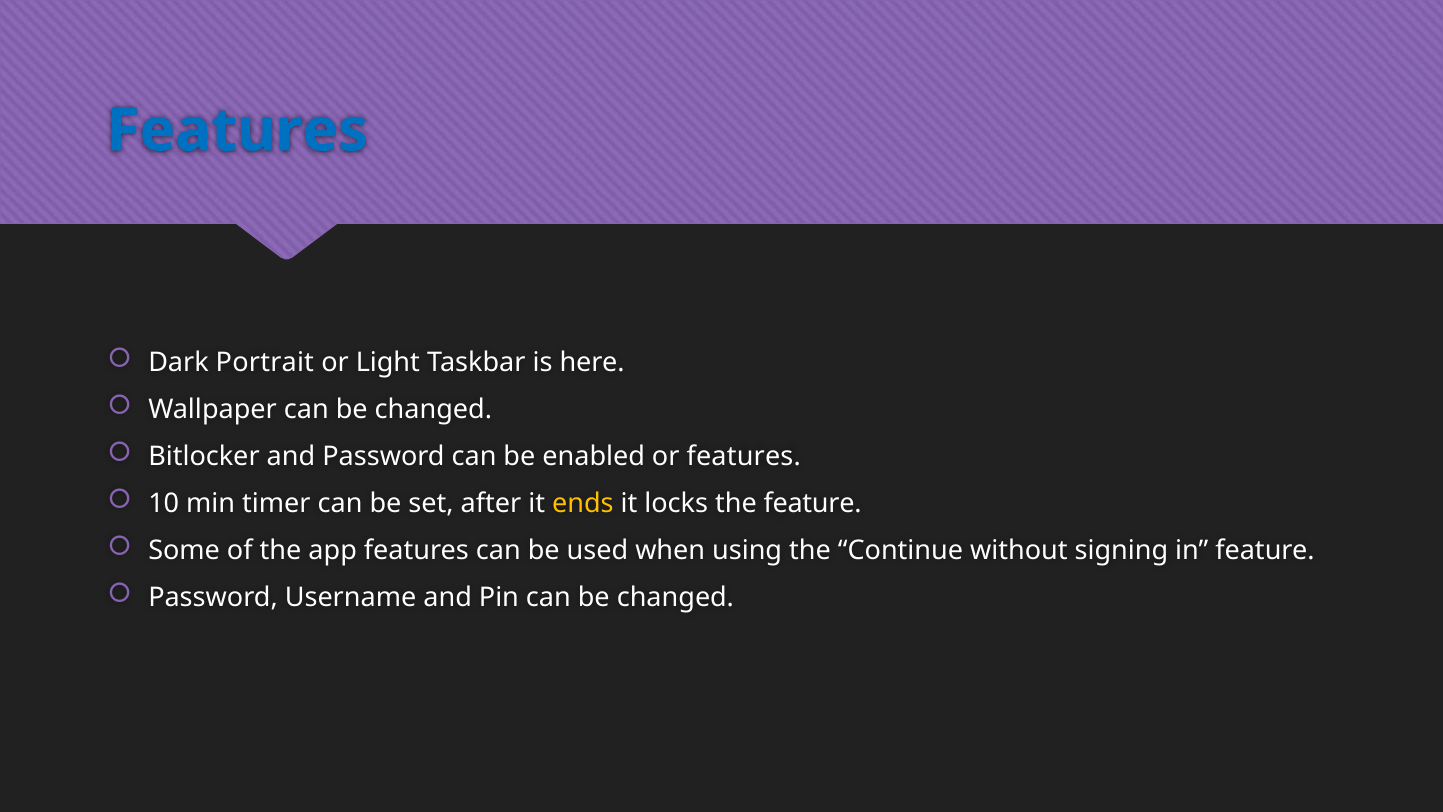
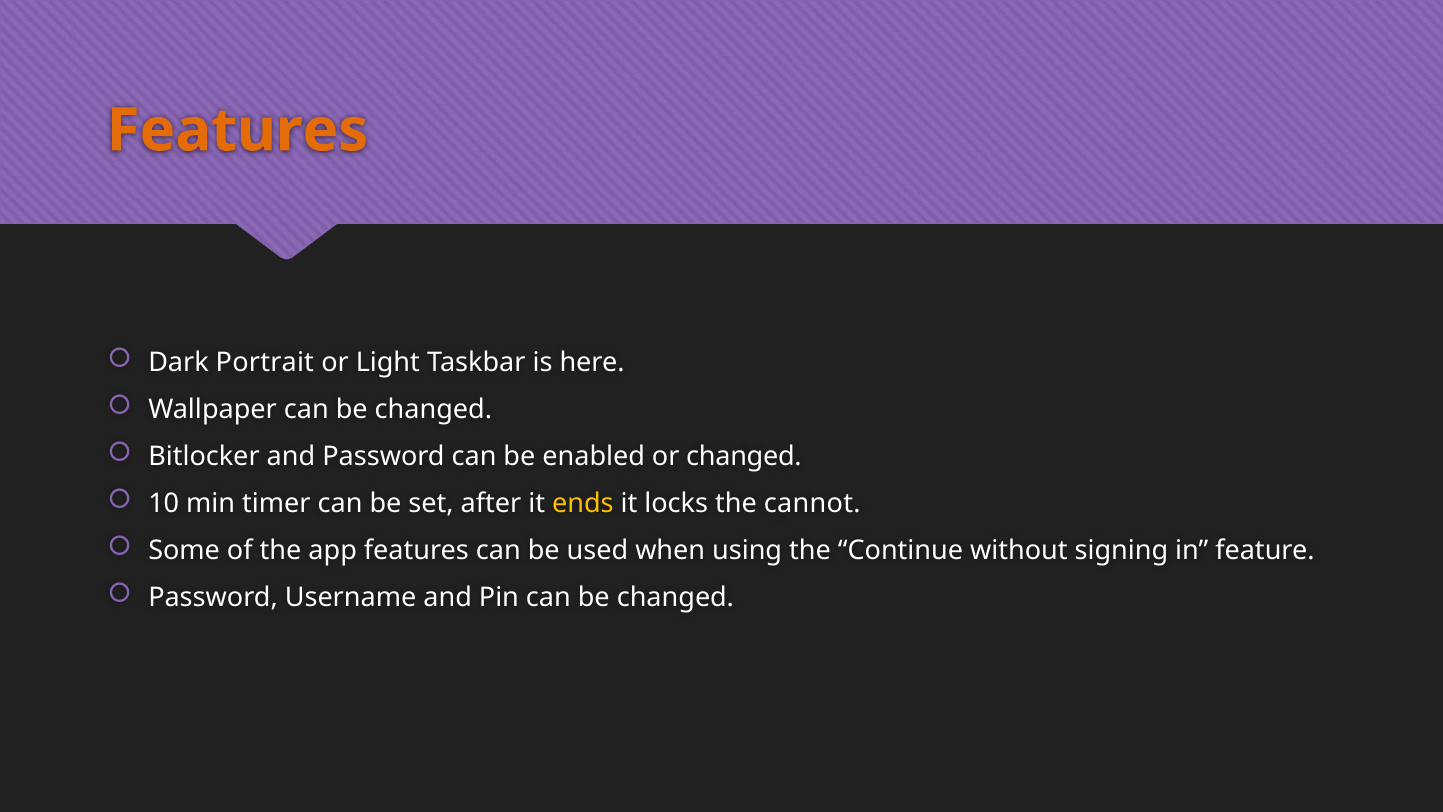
Features colour: blue -> orange (238, 130)
or features: features -> changed (744, 457)
the feature: feature -> cannot (812, 504)
